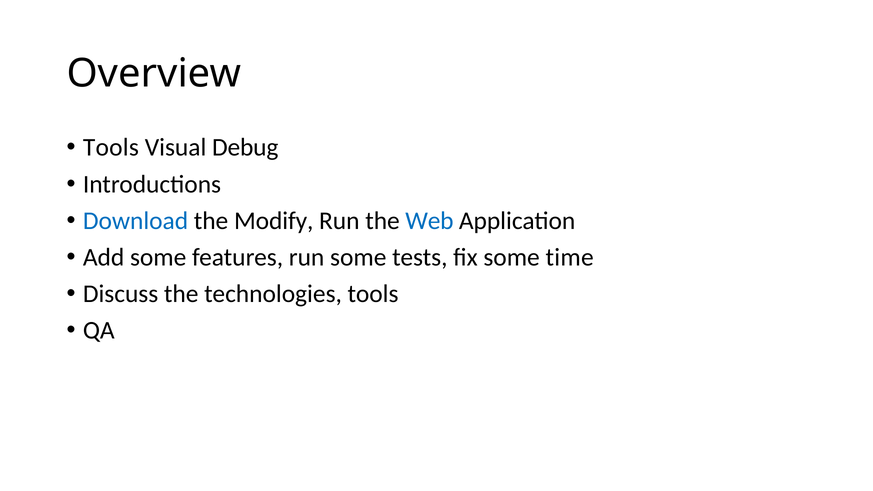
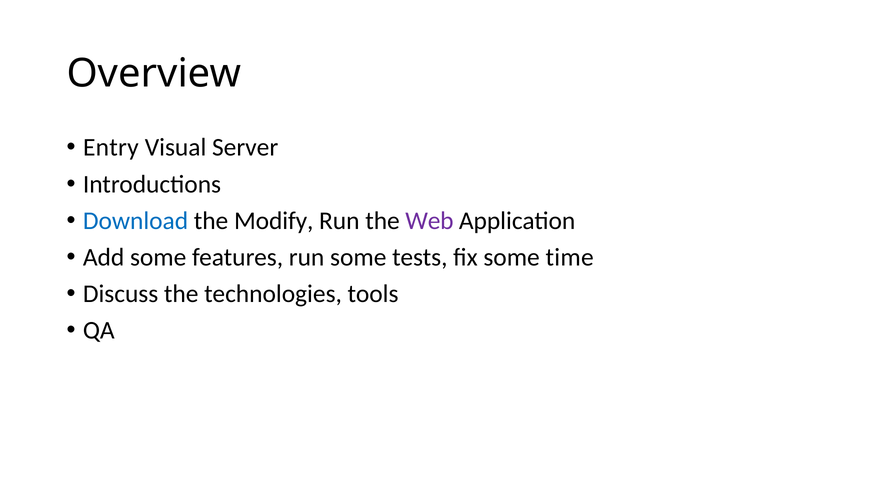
Tools: Tools -> Entry (111, 148)
Debug: Debug -> Server (245, 148)
Web colour: blue -> purple (429, 221)
